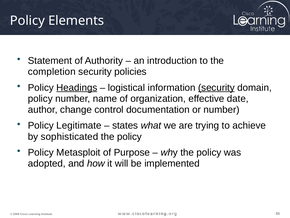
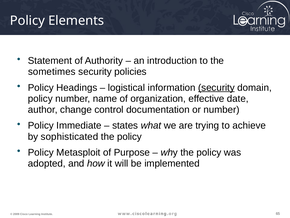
completion: completion -> sometimes (52, 72)
Headings underline: present -> none (77, 87)
Legitimate: Legitimate -> Immediate (79, 125)
